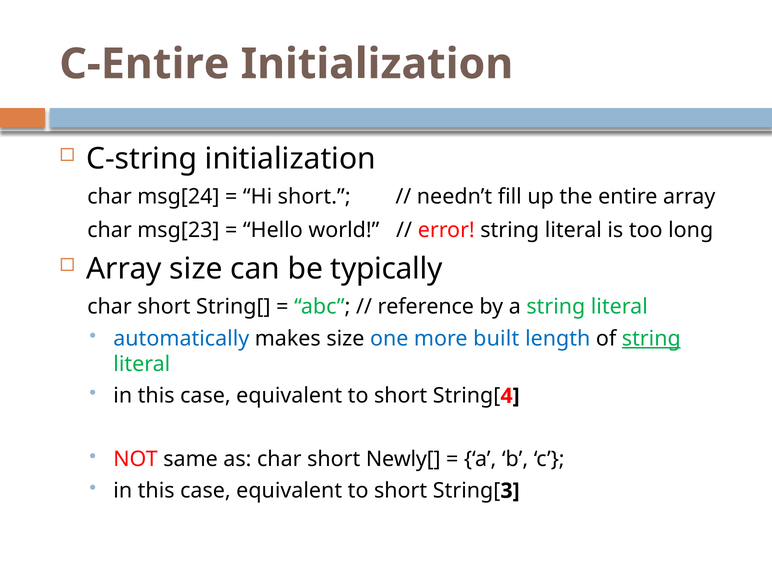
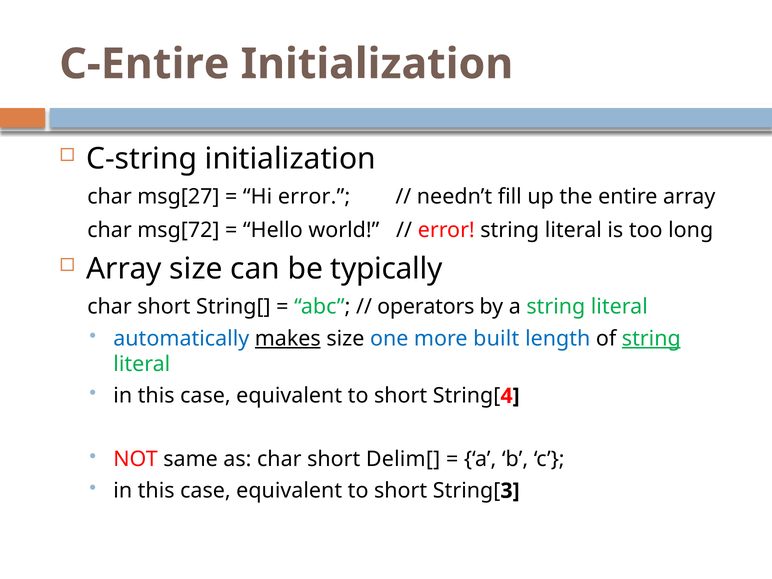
msg[24: msg[24 -> msg[27 (178, 197)
Hi short: short -> error (314, 197)
msg[23: msg[23 -> msg[72 (178, 230)
reference: reference -> operators (426, 307)
makes underline: none -> present (288, 339)
Newly[: Newly[ -> Delim[ (403, 459)
